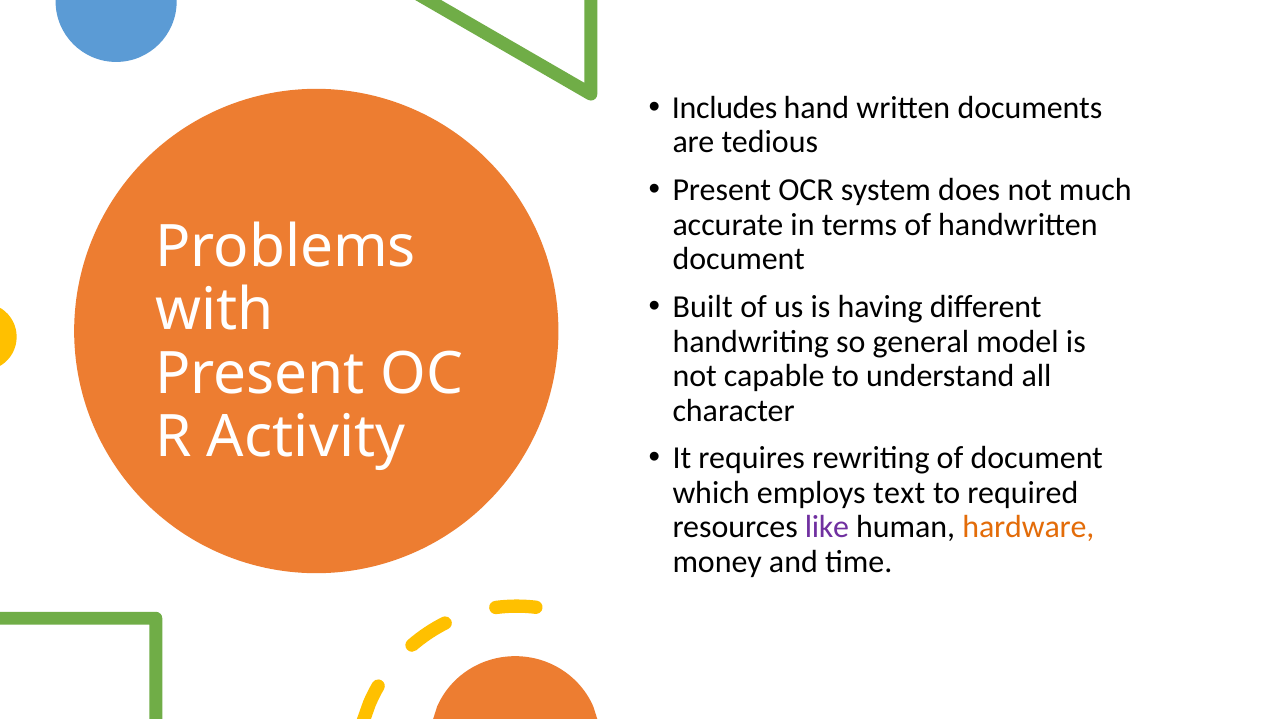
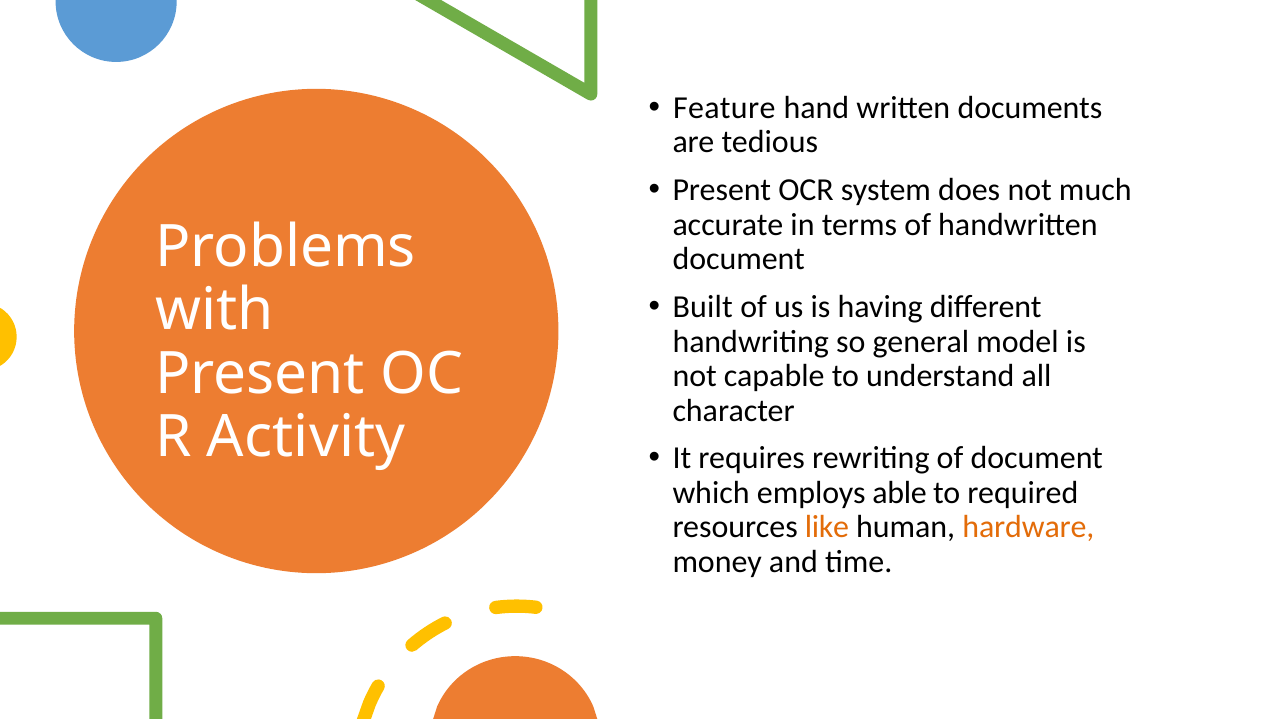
Includes: Includes -> Feature (724, 108)
text: text -> able (899, 493)
like colour: purple -> orange (827, 527)
